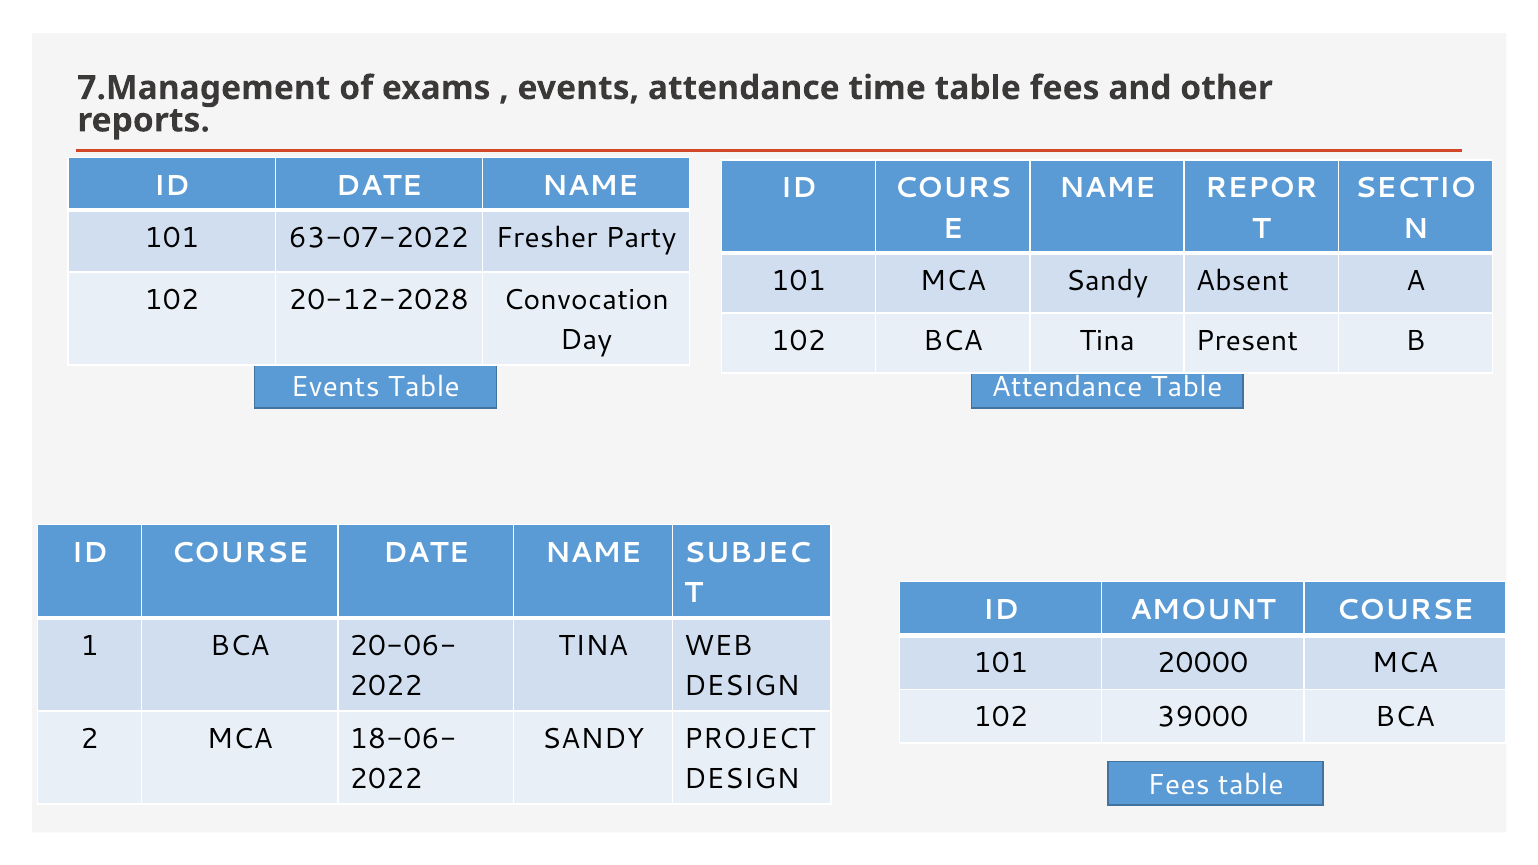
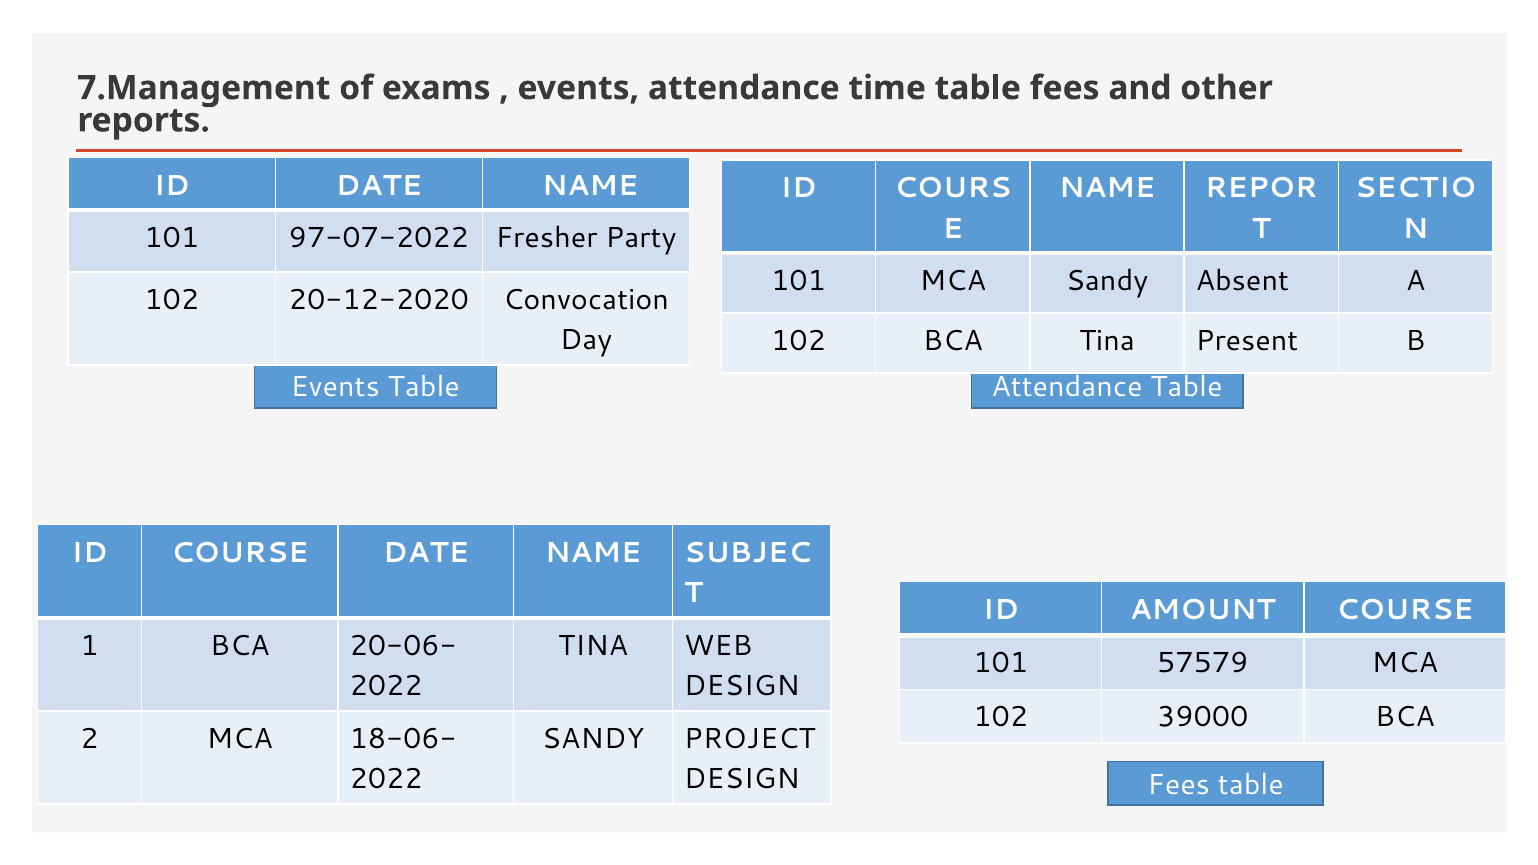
63-07-2022: 63-07-2022 -> 97-07-2022 (379, 238)
20-12-2028: 20-12-2028 -> 20-12-2020 (379, 300)
20000: 20000 -> 57579 (1203, 663)
